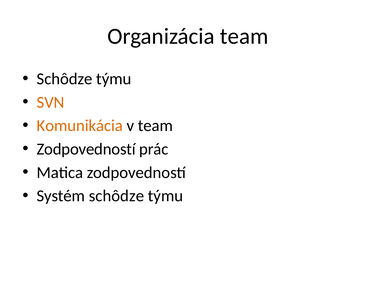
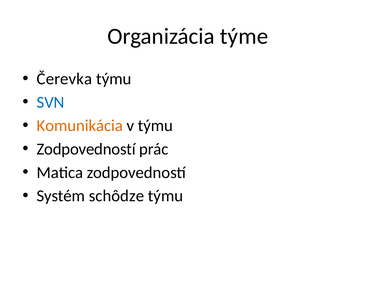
Organizácia team: team -> týme (244, 36)
Schôdze: Schôdze -> Čerevka (64, 79)
SVN colour: orange -> blue (51, 102)
v team: team -> týmu (155, 126)
